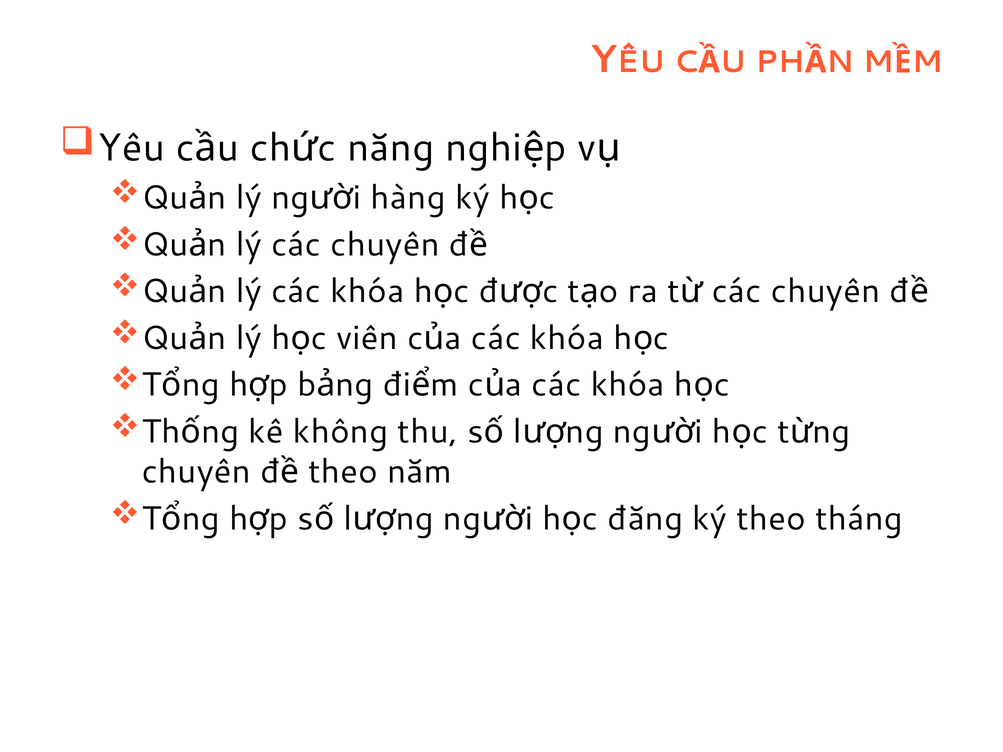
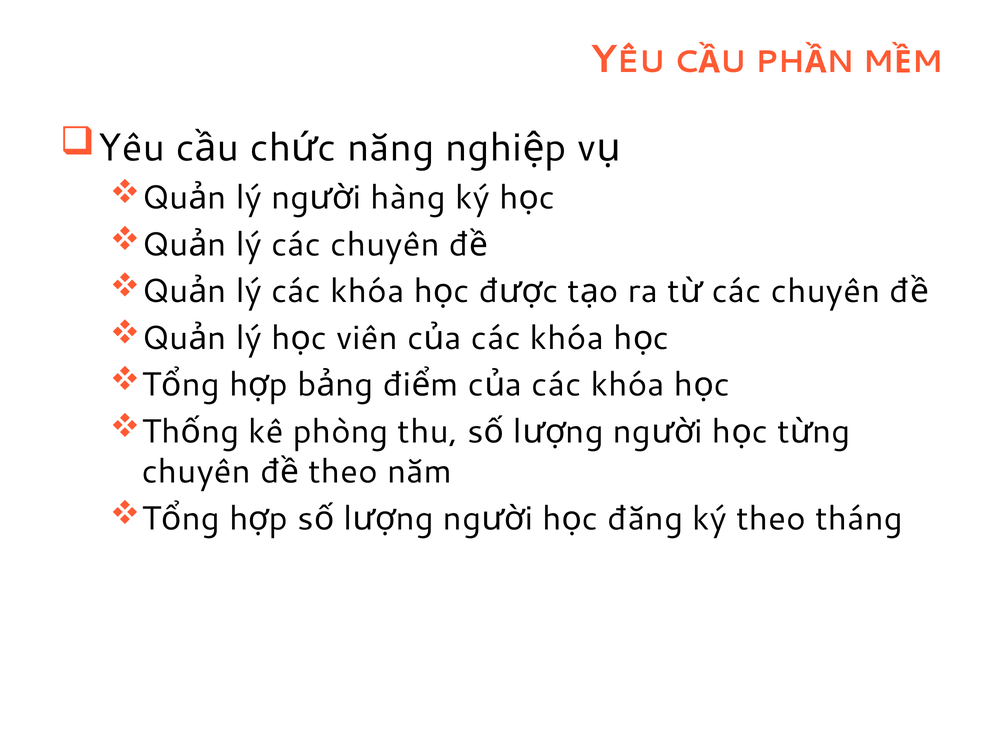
không: không -> phòng (341, 432)
